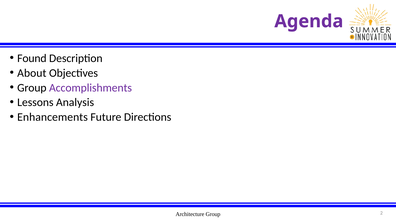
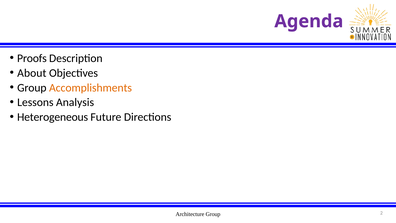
Found: Found -> Proofs (32, 58)
Accomplishments colour: purple -> orange (91, 88)
Enhancements: Enhancements -> Heterogeneous (53, 117)
